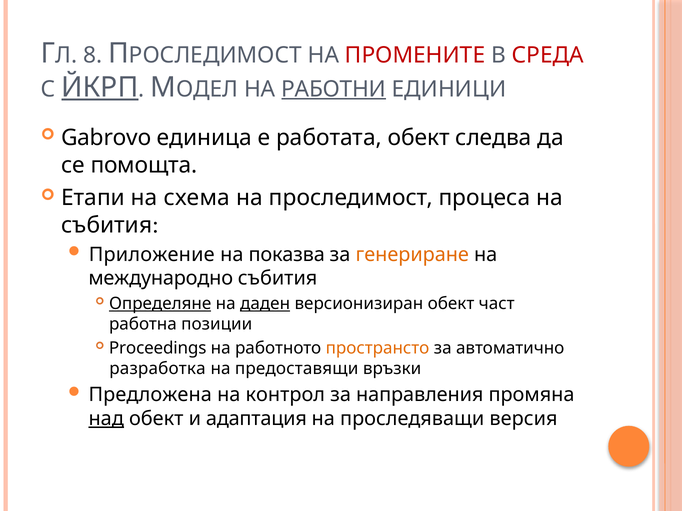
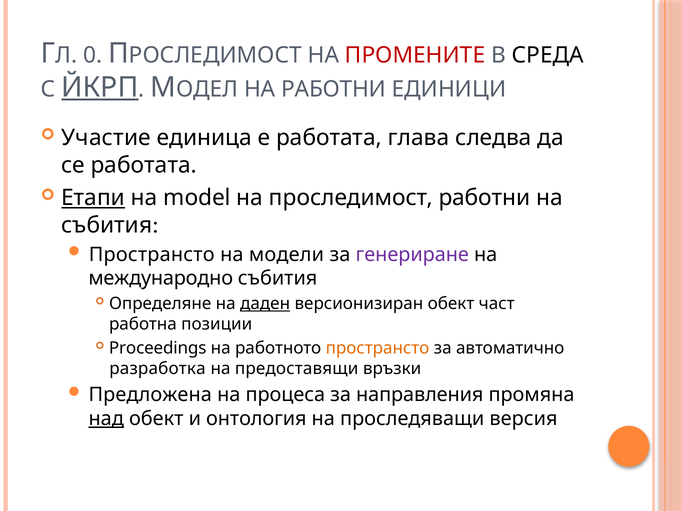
8: 8 -> 0 (93, 55)
СРЕДА colour: red -> black (548, 55)
РАБОТНИ underline: present -> none (334, 89)
Gabrovo: Gabrovo -> Участие (106, 138)
работата обект: обект -> глава (419, 138)
се помощта: помощта -> работата (144, 165)
Етапи underline: none -> present (93, 198)
схема: схема -> model (197, 198)
проследимост процеса: процеса -> работни (485, 198)
Приложение: Приложение -> Пространсто (152, 255)
показва: показва -> модели (286, 255)
генериране colour: orange -> purple (412, 255)
Определяне underline: present -> none (160, 304)
контрол: контрол -> процеса (285, 395)
адаптация: адаптация -> онтология (256, 419)
